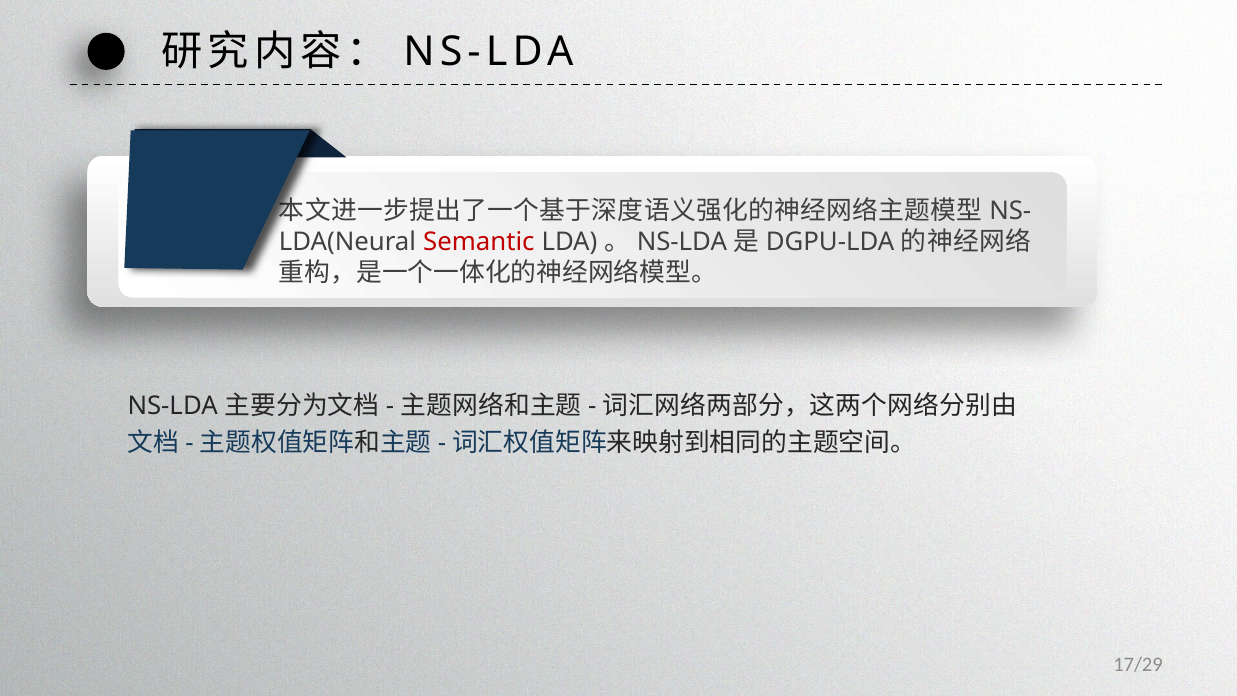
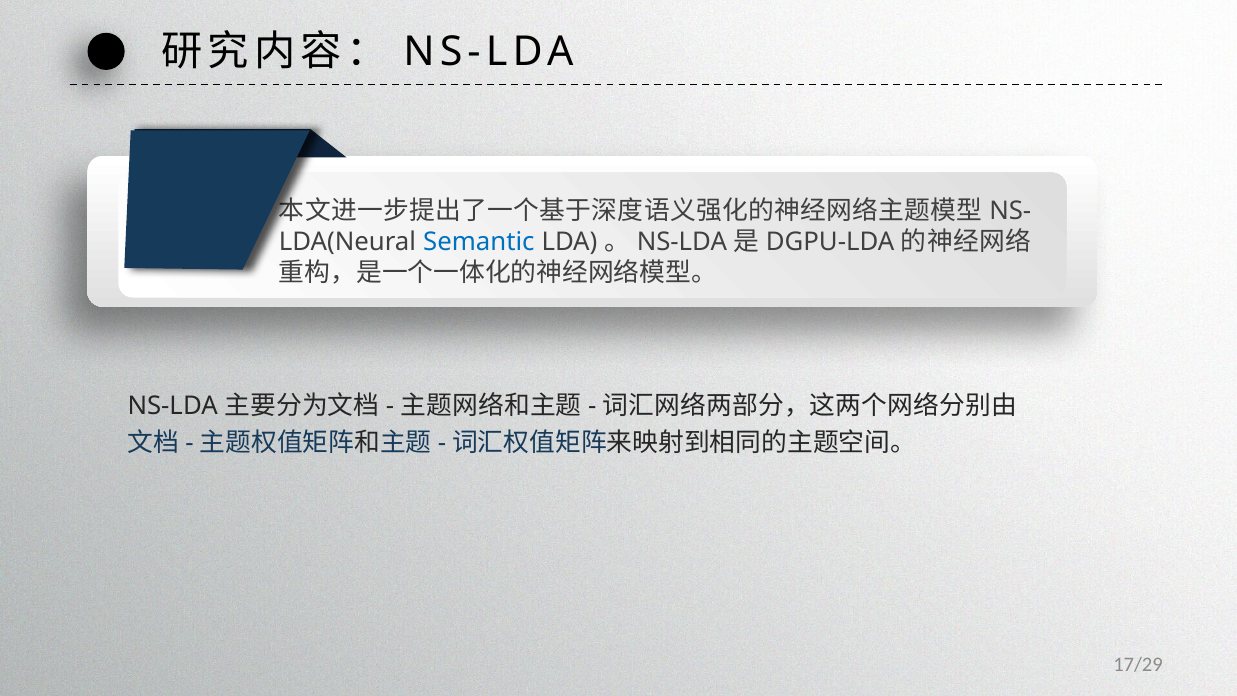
Semantic colour: red -> blue (479, 242)
